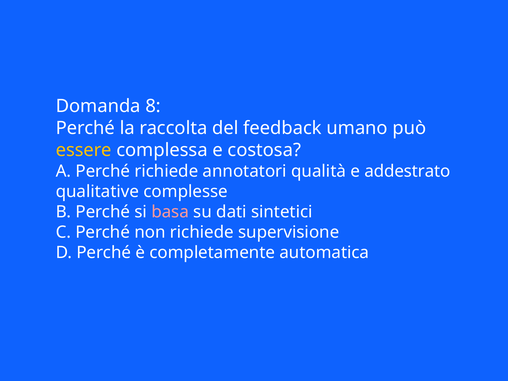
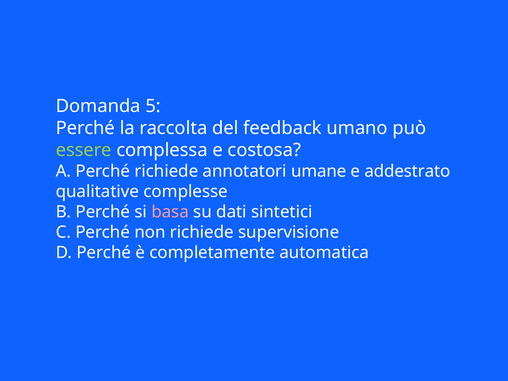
8: 8 -> 5 (153, 106)
essere colour: yellow -> light green (84, 150)
qualità: qualità -> umane (319, 171)
